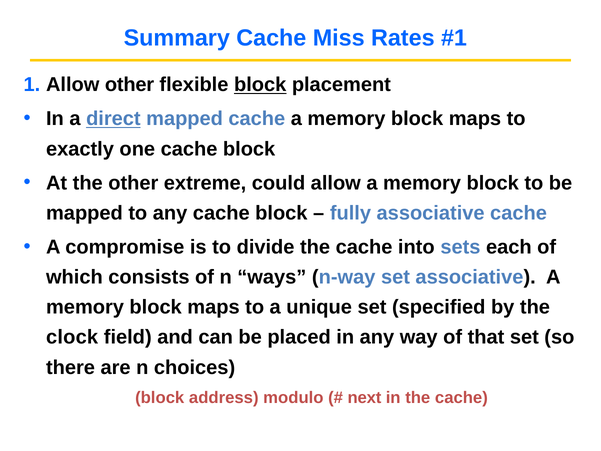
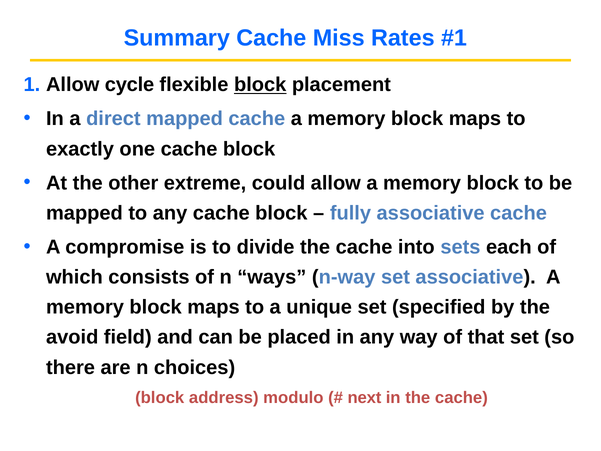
Allow other: other -> cycle (130, 85)
direct underline: present -> none (113, 119)
clock: clock -> avoid (72, 337)
